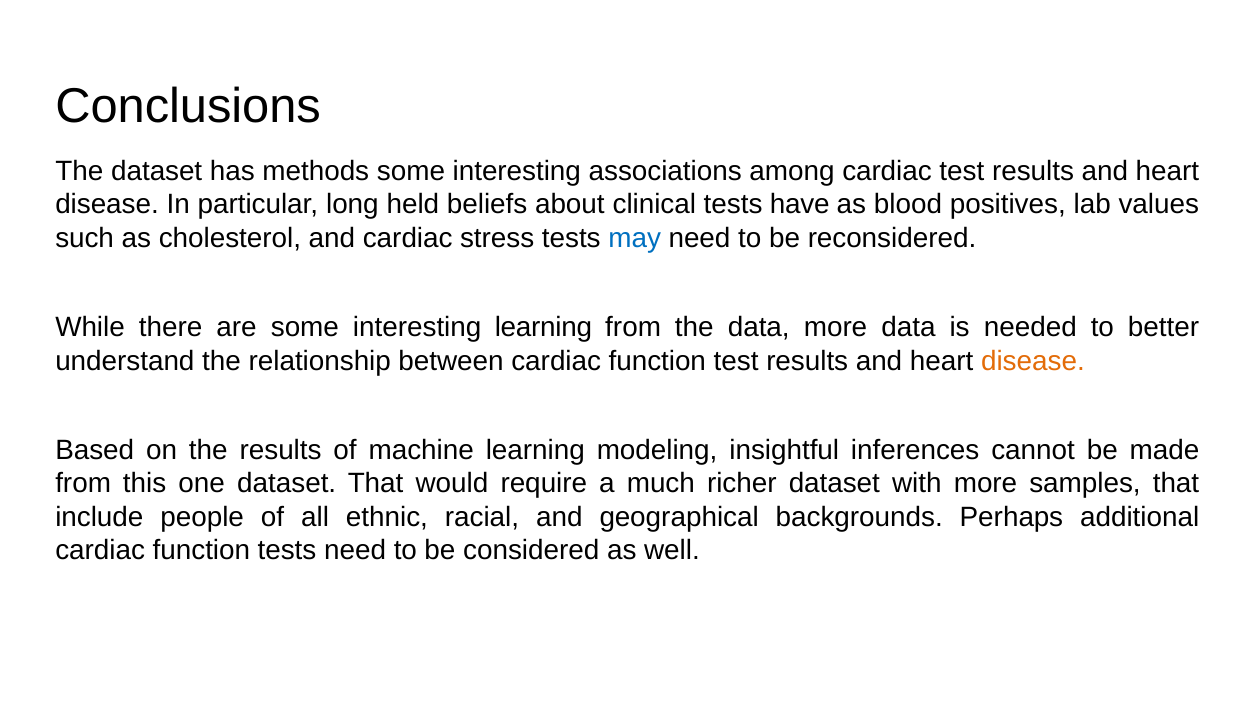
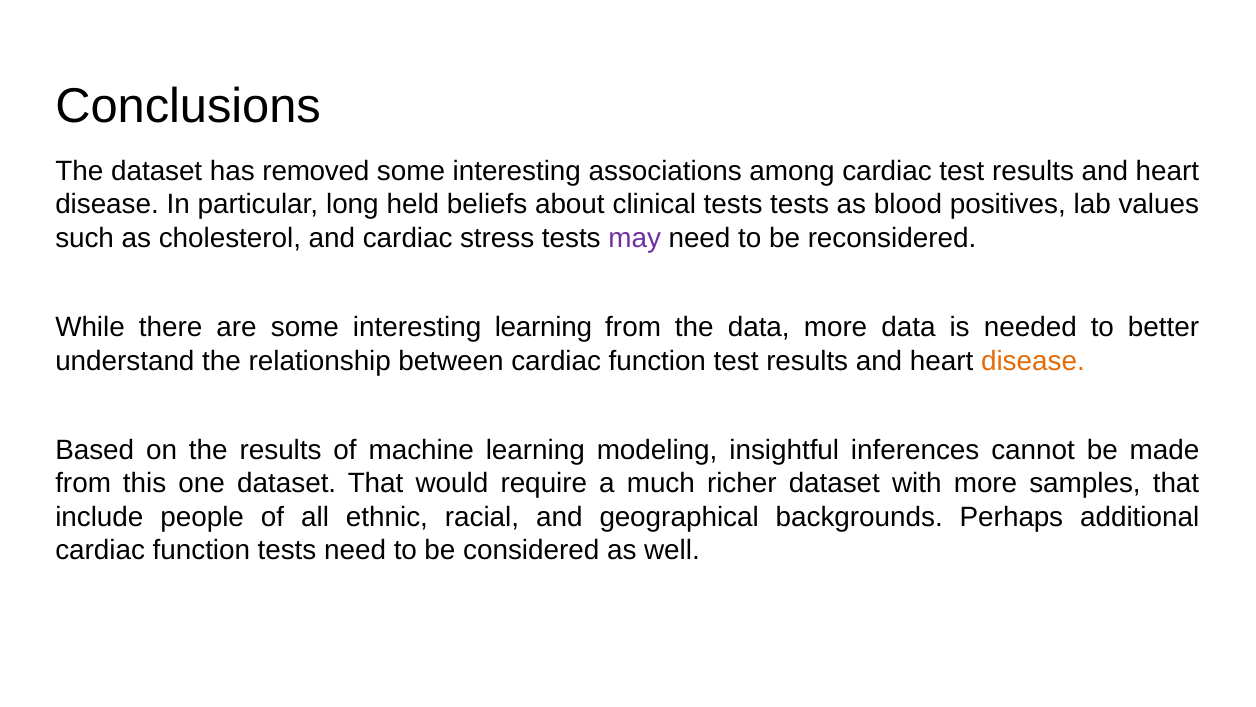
methods: methods -> removed (316, 171)
tests have: have -> tests (800, 205)
may colour: blue -> purple (635, 238)
